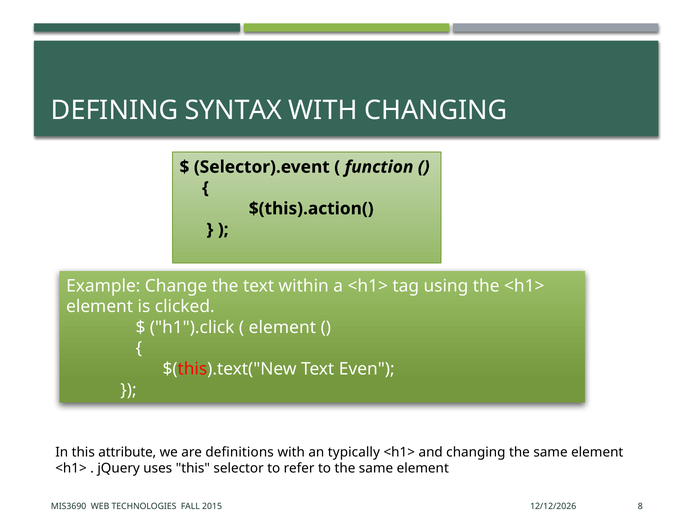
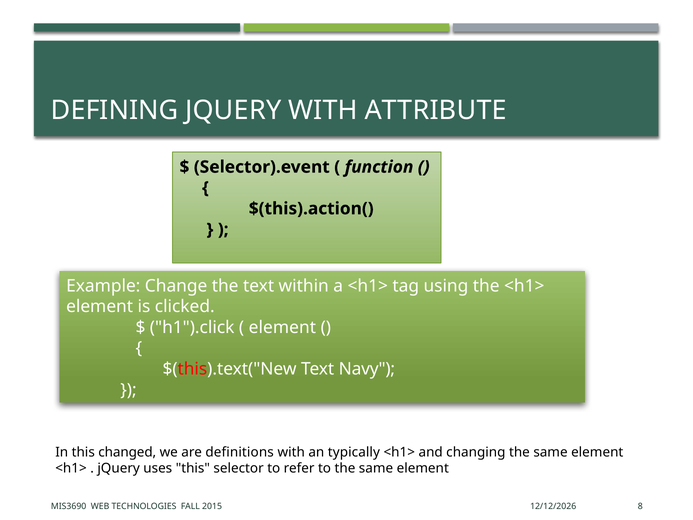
DEFINING SYNTAX: SYNTAX -> JQUERY (233, 110)
WITH CHANGING: CHANGING -> ATTRIBUTE (436, 110)
Even: Even -> Navy (367, 369)
attribute: attribute -> changed (127, 452)
